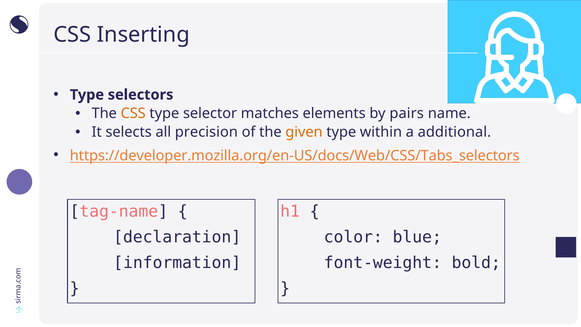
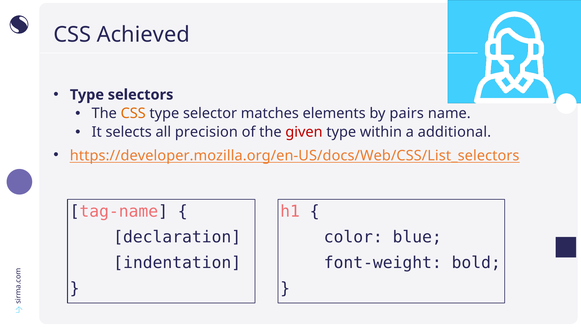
Inserting: Inserting -> Achieved (143, 34)
given colour: orange -> red (304, 132)
https://developer.mozilla.org/en-US/docs/Web/CSS/Tabs_selectors: https://developer.mozilla.org/en-US/docs/Web/CSS/Tabs_selectors -> https://developer.mozilla.org/en-US/docs/Web/CSS/List_selectors (295, 156)
information: information -> indentation (177, 263)
